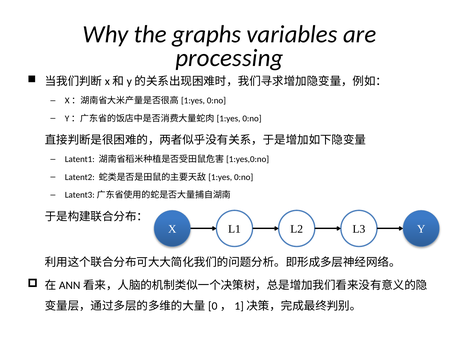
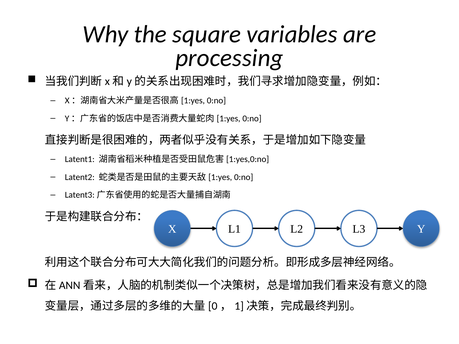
graphs: graphs -> square (207, 34)
